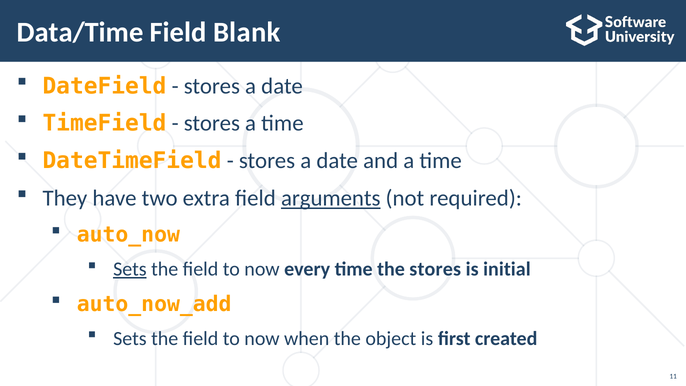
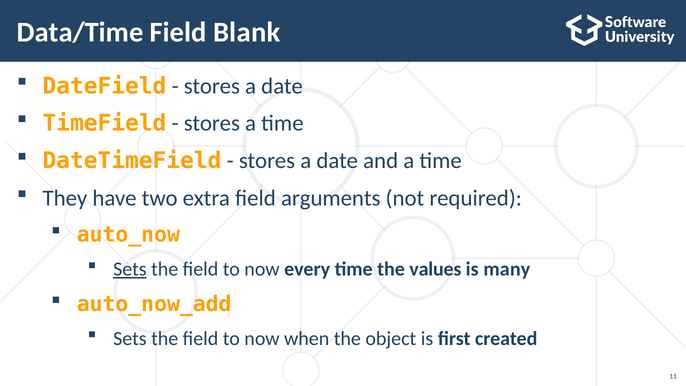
arguments underline: present -> none (331, 198)
the stores: stores -> values (435, 269)
initial: initial -> many (507, 269)
